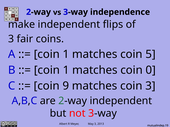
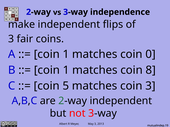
5: 5 -> 0 (151, 54)
0: 0 -> 8 (151, 70)
9: 9 -> 5 (66, 86)
